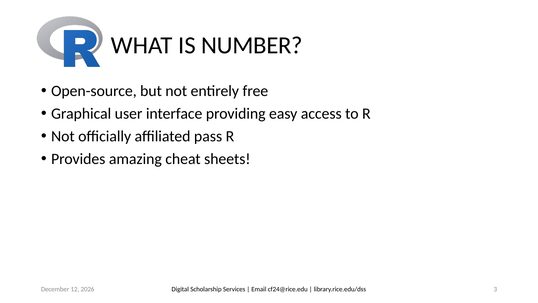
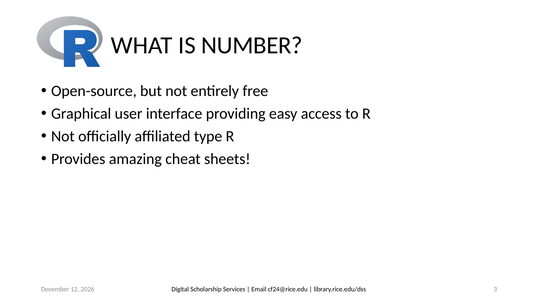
pass: pass -> type (208, 136)
